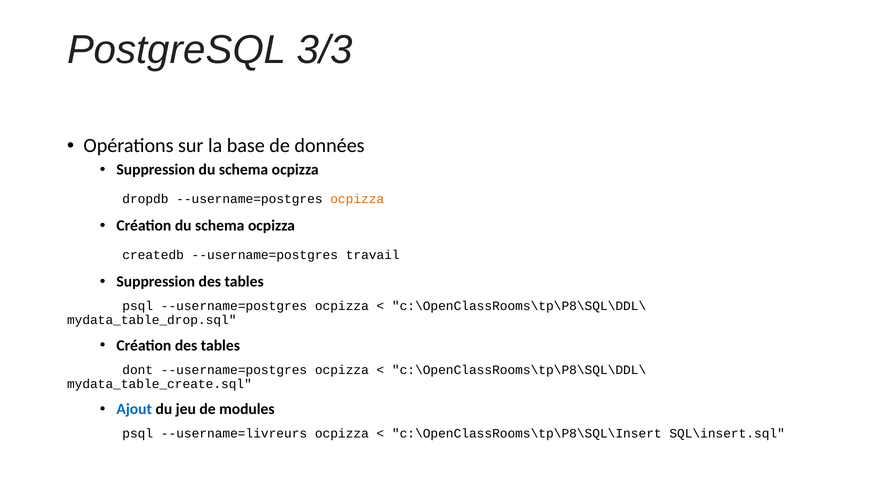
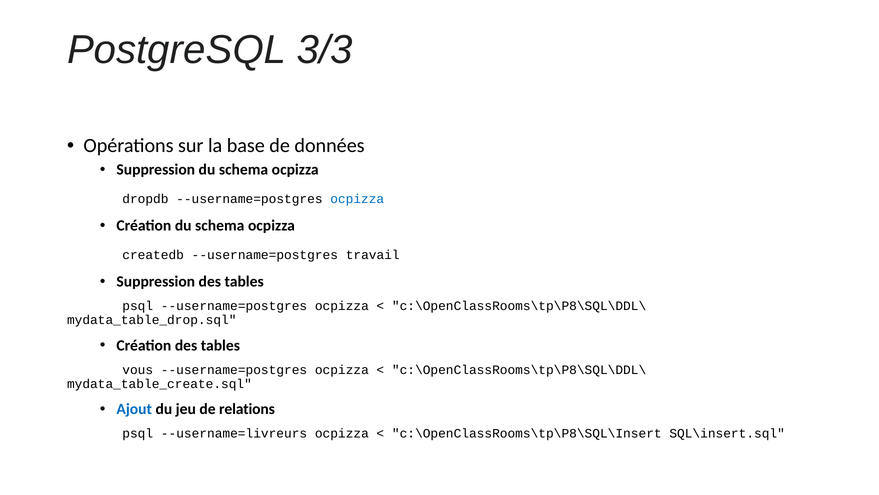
ocpizza colour: orange -> blue (357, 199)
dont: dont -> vous (138, 369)
modules: modules -> relations (247, 409)
